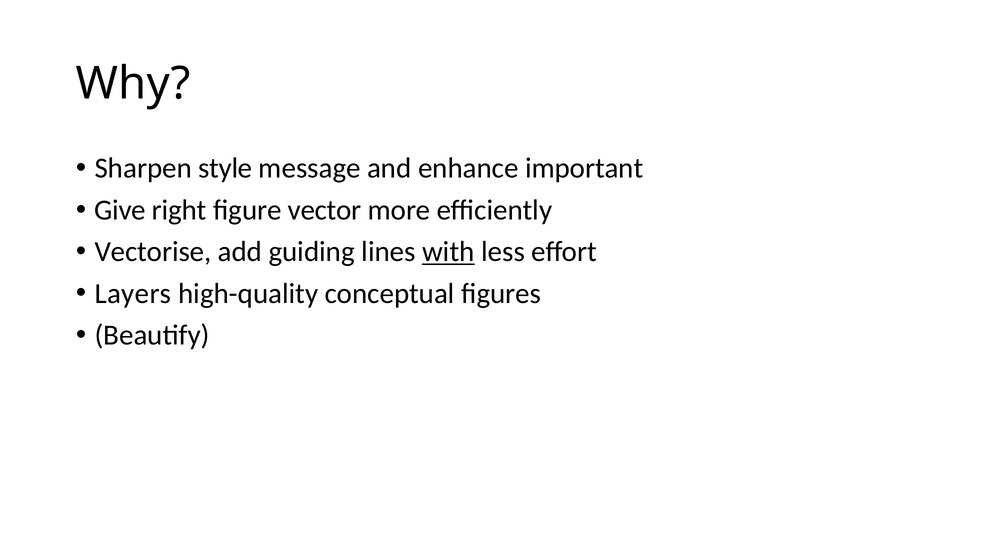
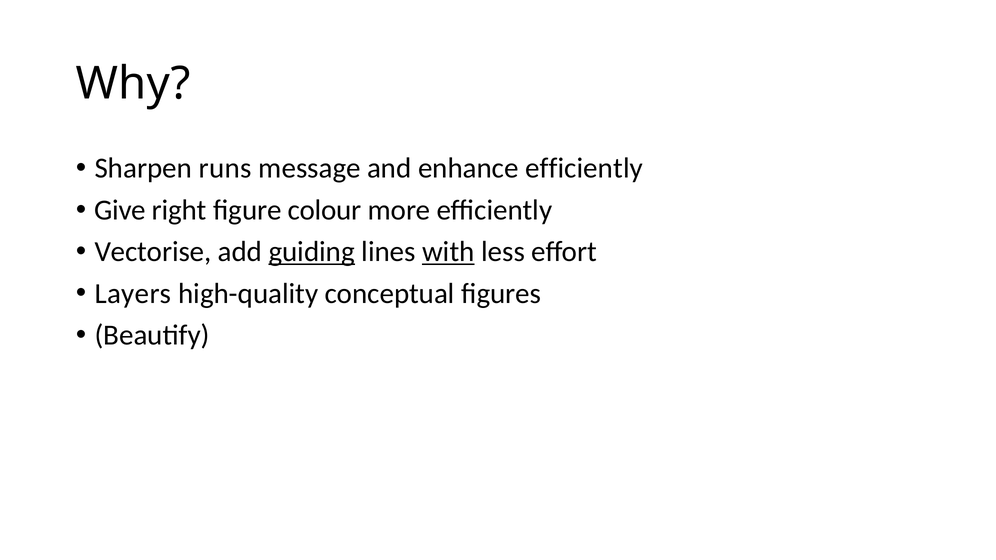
style: style -> runs (225, 168)
enhance important: important -> efficiently (584, 168)
vector: vector -> colour (325, 210)
guiding underline: none -> present (312, 252)
